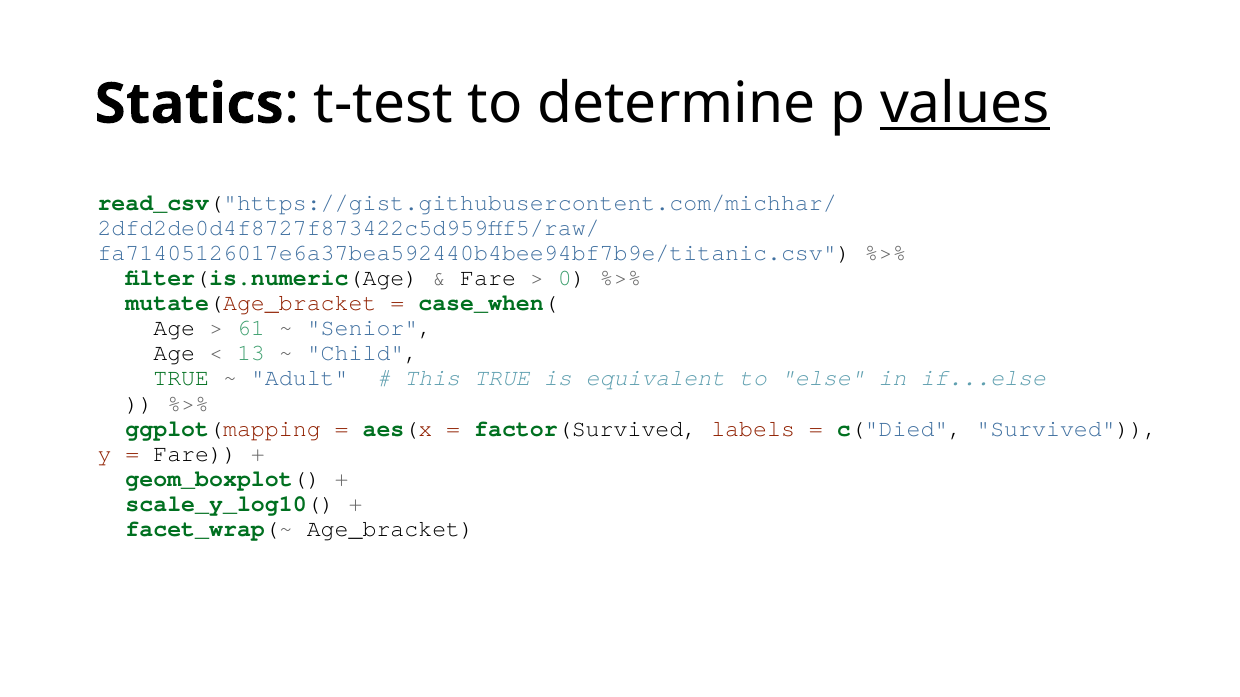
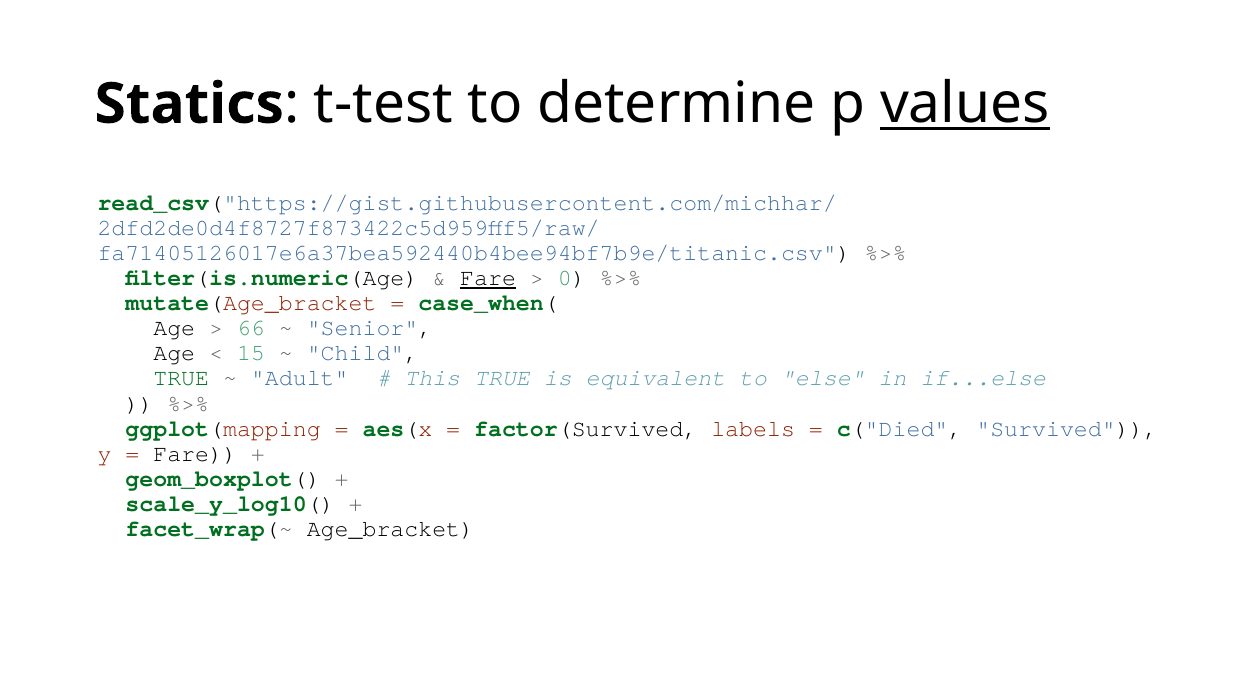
Fare underline: none -> present (488, 278)
61: 61 -> 66 (251, 328)
13: 13 -> 15 (251, 353)
